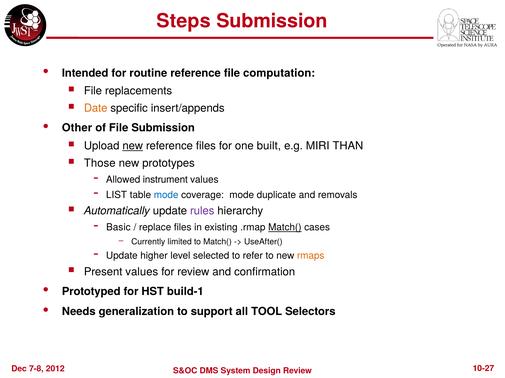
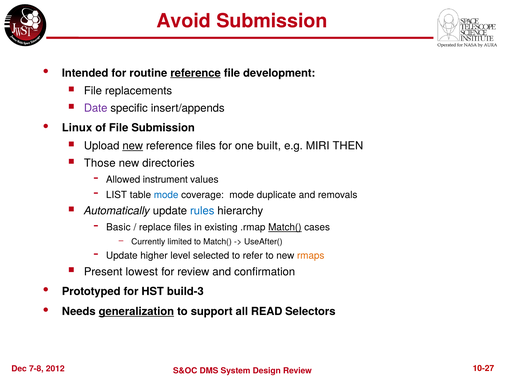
Steps: Steps -> Avoid (184, 21)
reference underline: none -> present (196, 73)
computation: computation -> development (279, 73)
Date colour: orange -> purple (96, 109)
Other: Other -> Linux (77, 128)
THAN: THAN -> THEN (348, 146)
prototypes: prototypes -> directories (168, 164)
rules colour: purple -> blue (202, 211)
Present values: values -> lowest (142, 272)
build-1: build-1 -> build-3 (185, 292)
generalization underline: none -> present (136, 312)
TOOL: TOOL -> READ (267, 312)
